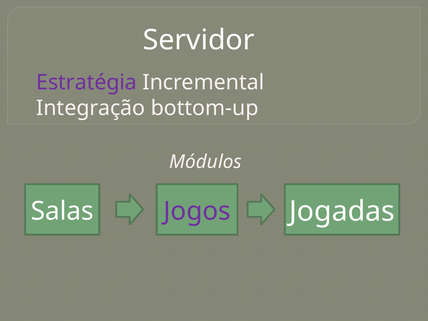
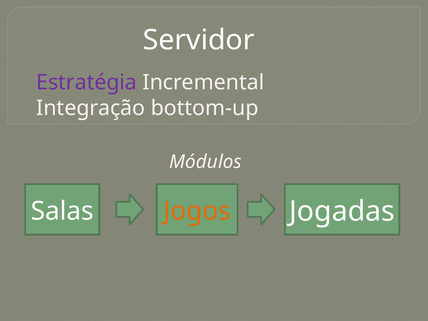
Jogos colour: purple -> orange (197, 211)
